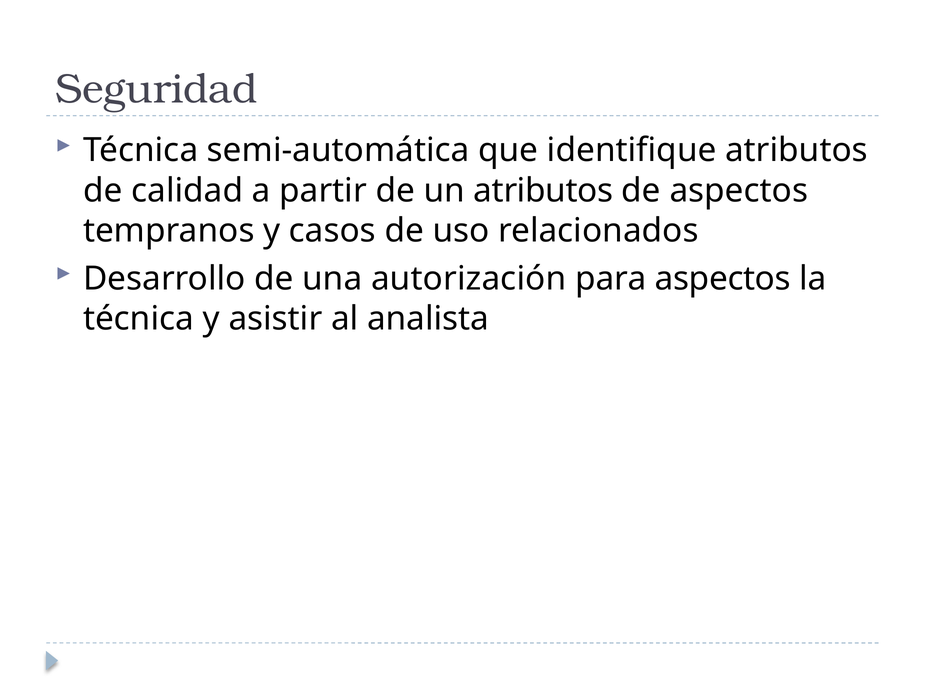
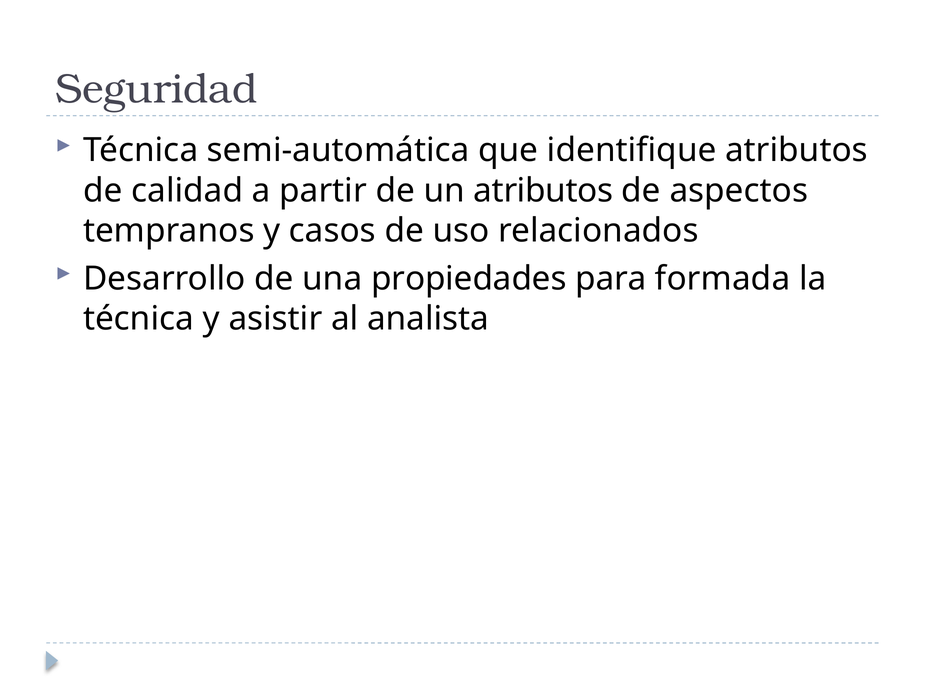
autorización: autorización -> propiedades (469, 279)
para aspectos: aspectos -> formada (723, 279)
